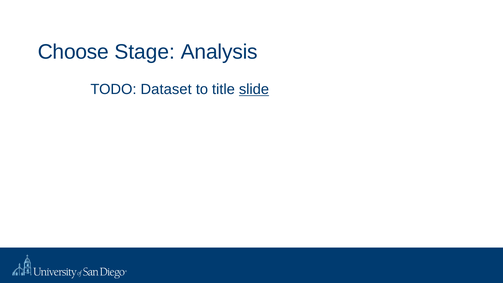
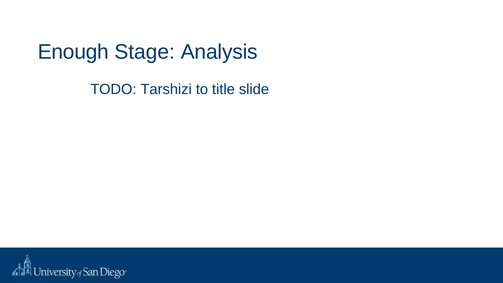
Choose: Choose -> Enough (73, 52)
Dataset: Dataset -> Tarshizi (166, 89)
slide underline: present -> none (254, 89)
